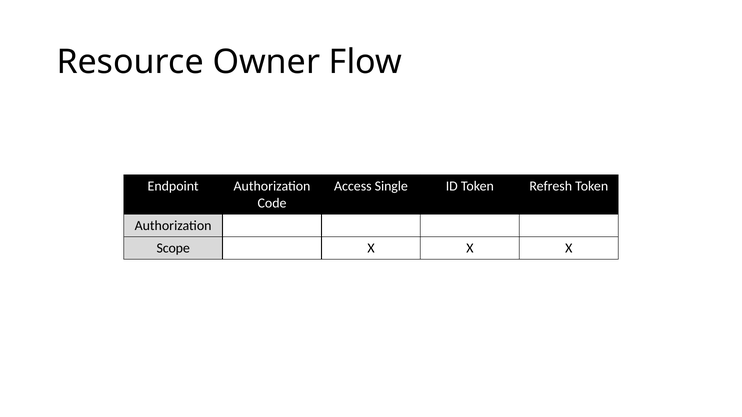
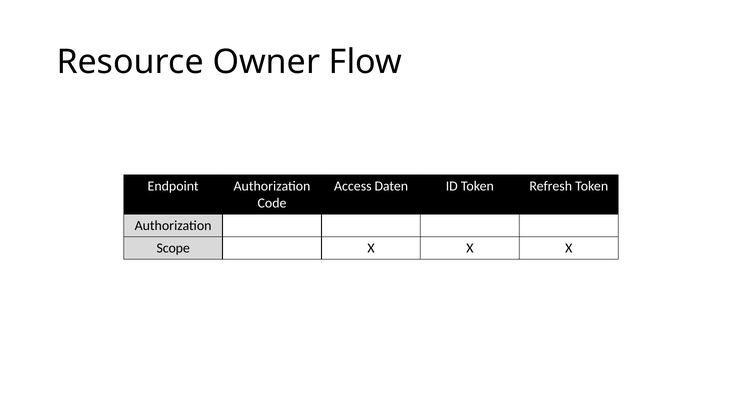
Single: Single -> Daten (391, 186)
